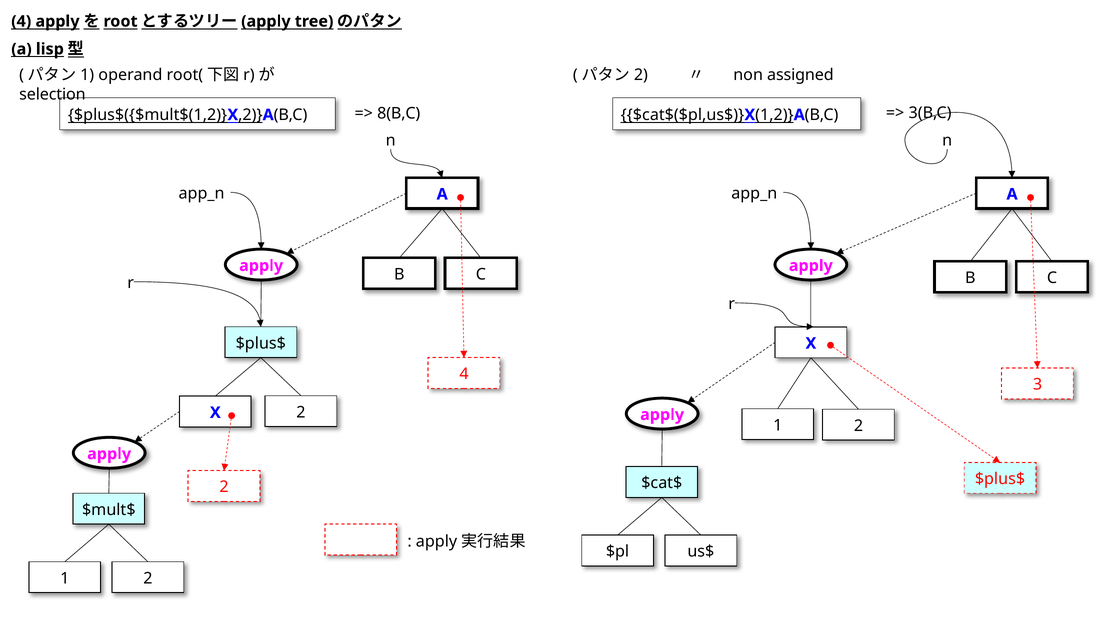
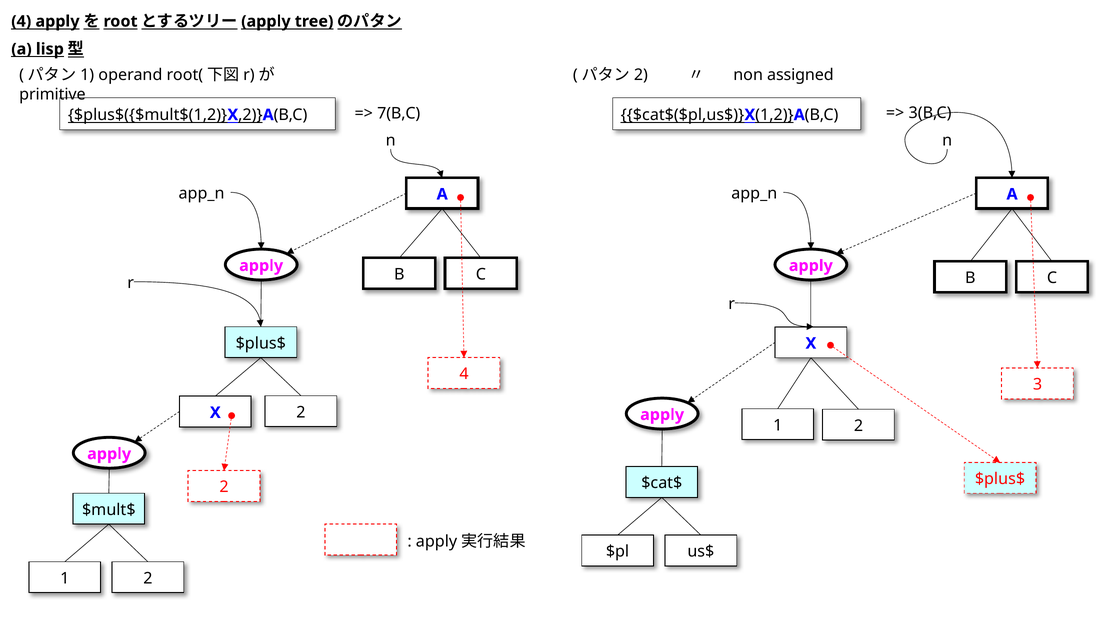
selection: selection -> primitive (52, 95)
8(B,C: 8(B,C -> 7(B,C (399, 113)
